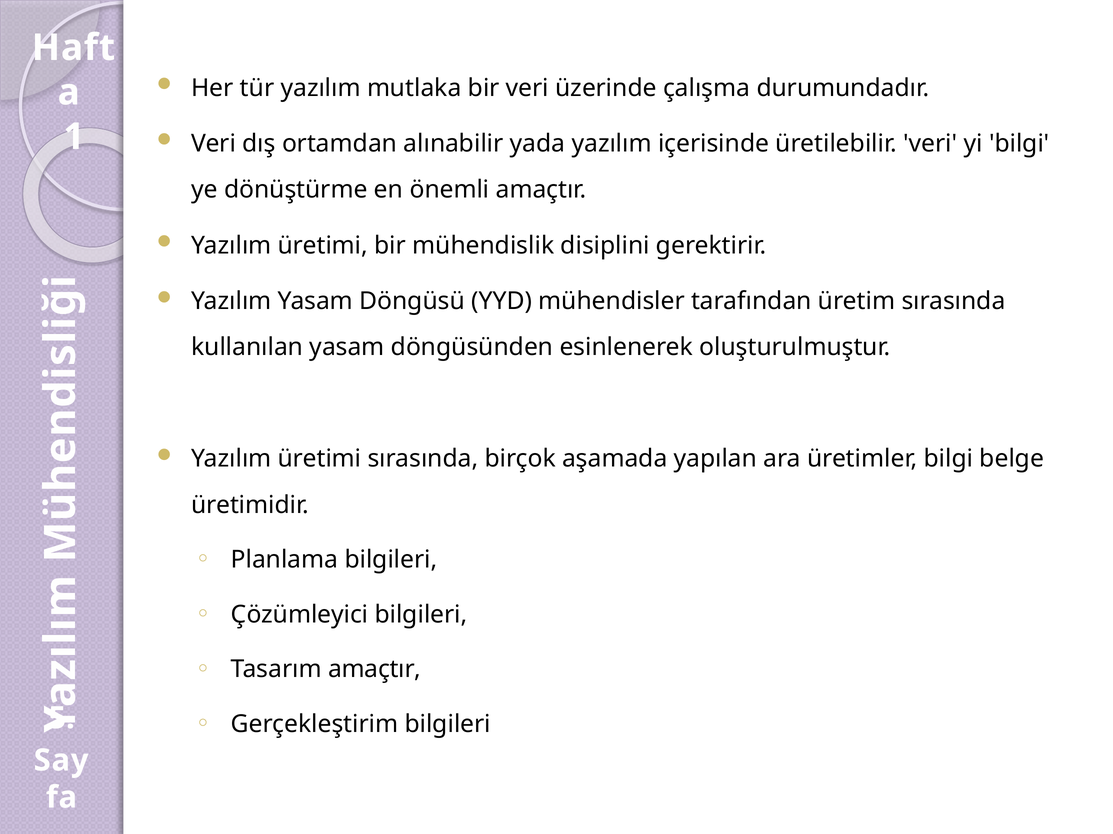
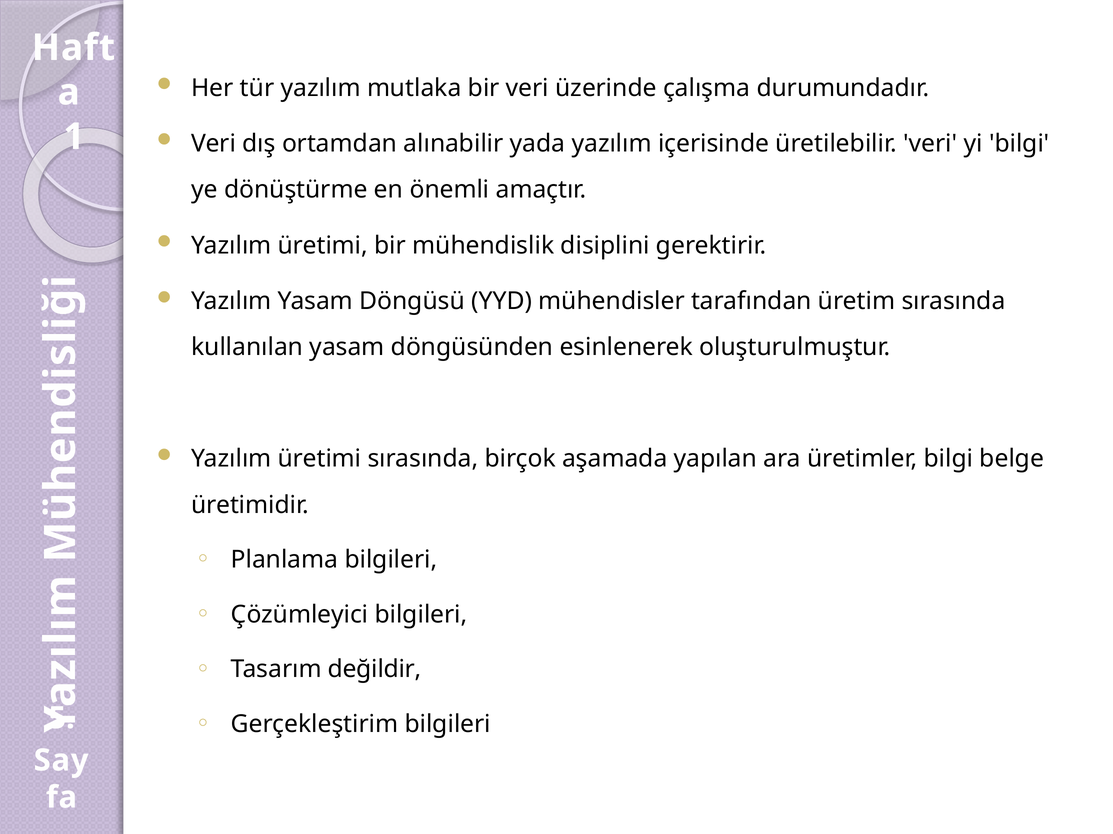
Tasarım amaçtır: amaçtır -> değildir (375, 670)
